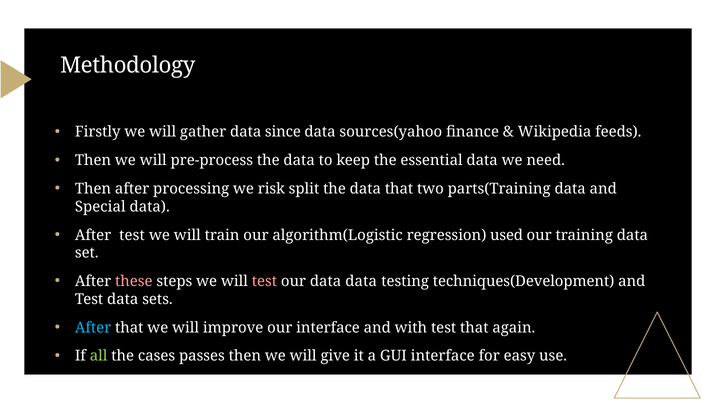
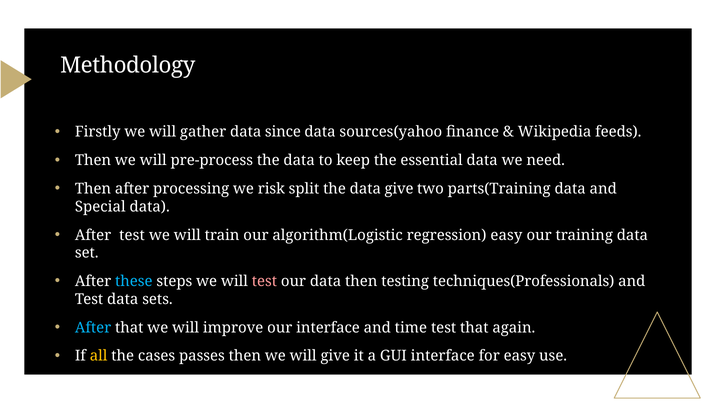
data that: that -> give (399, 189)
regression used: used -> easy (506, 235)
these colour: pink -> light blue (134, 281)
data data: data -> then (361, 281)
techniques(Development: techniques(Development -> techniques(Professionals (524, 281)
with: with -> time (411, 327)
all colour: light green -> yellow (99, 356)
